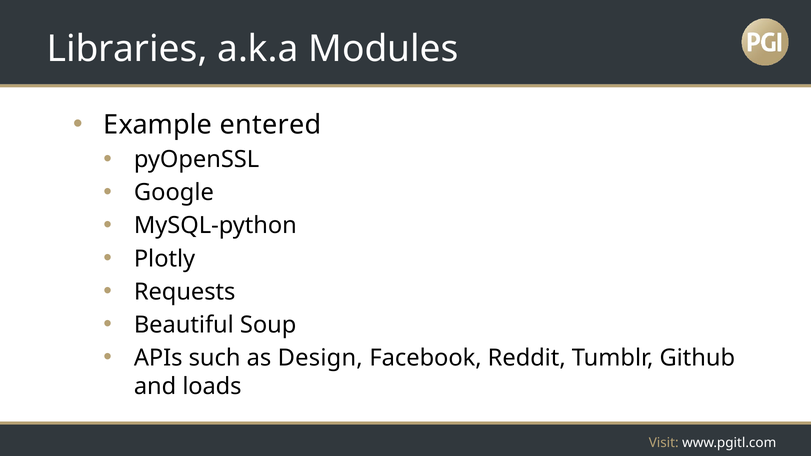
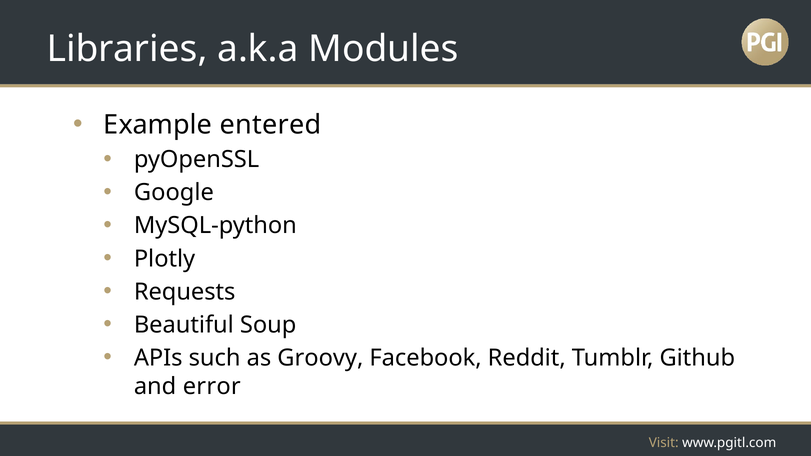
Design: Design -> Groovy (320, 358)
loads: loads -> error (212, 386)
